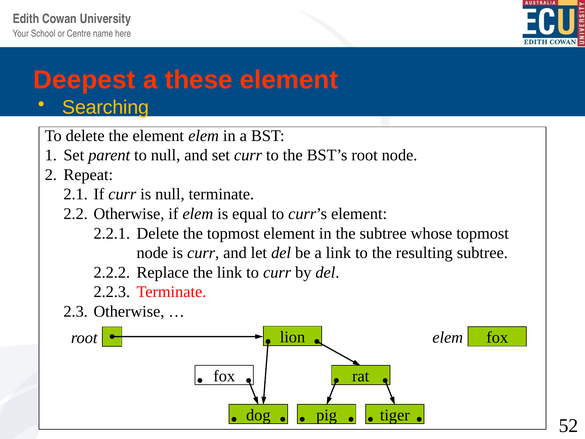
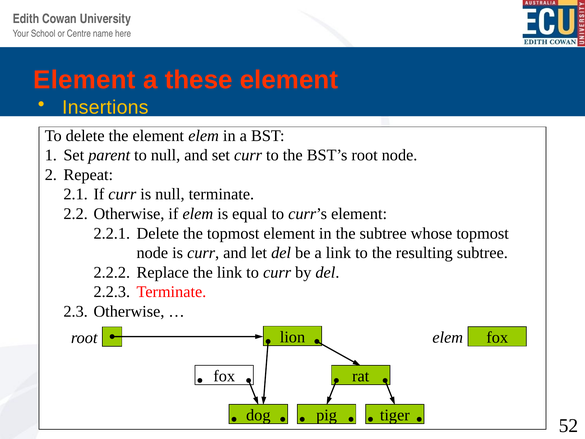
Deepest: Deepest -> Element (84, 80)
Searching: Searching -> Insertions (105, 107)
